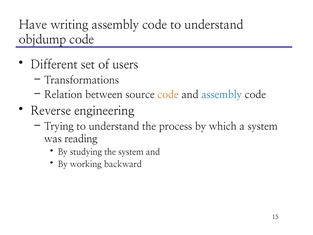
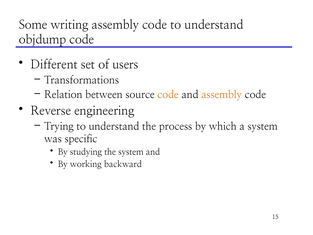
Have: Have -> Some (33, 25)
assembly colour: blue -> orange (222, 95)
reading: reading -> specific (81, 139)
